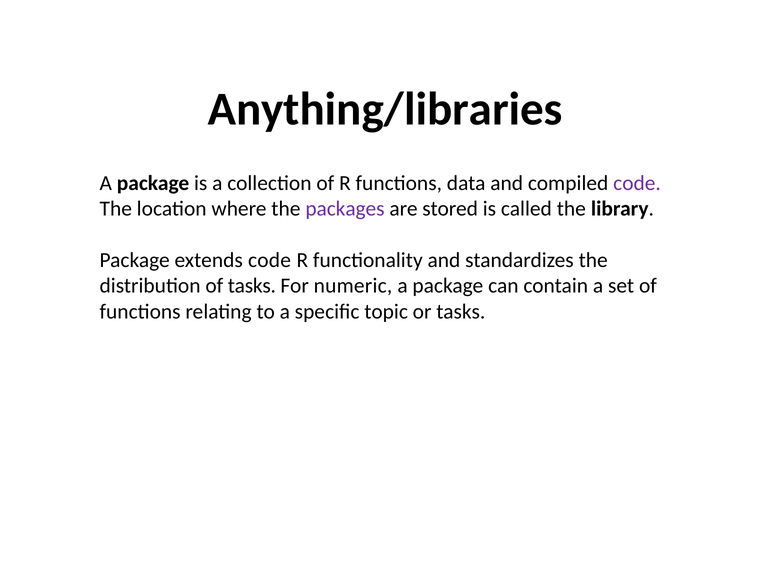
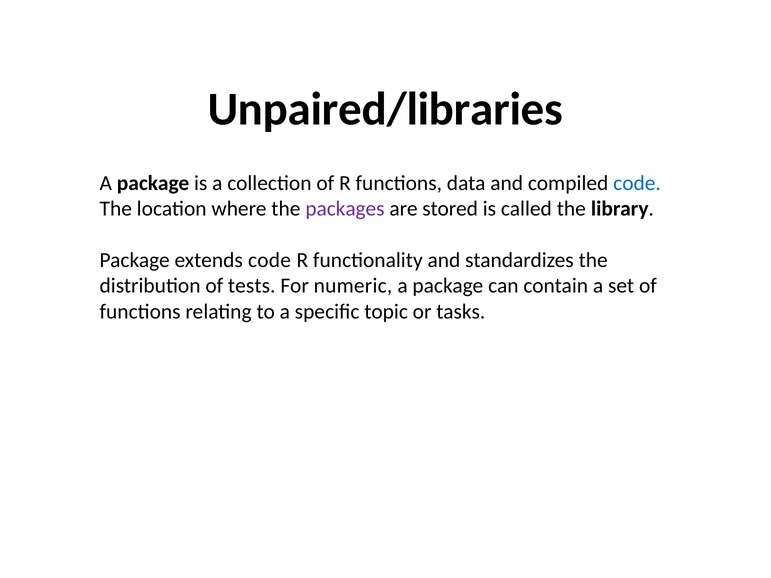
Anything/libraries: Anything/libraries -> Unpaired/libraries (385, 109)
code colour: purple -> blue (637, 183)
of tasks: tasks -> tests (252, 286)
